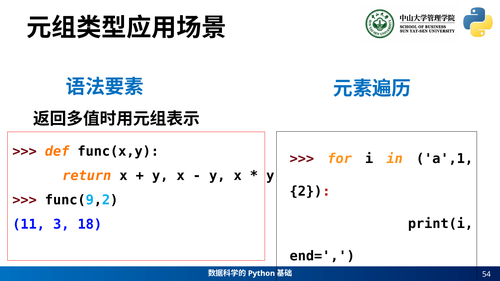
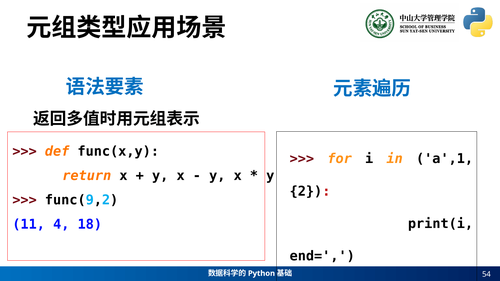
3: 3 -> 4 (61, 225)
